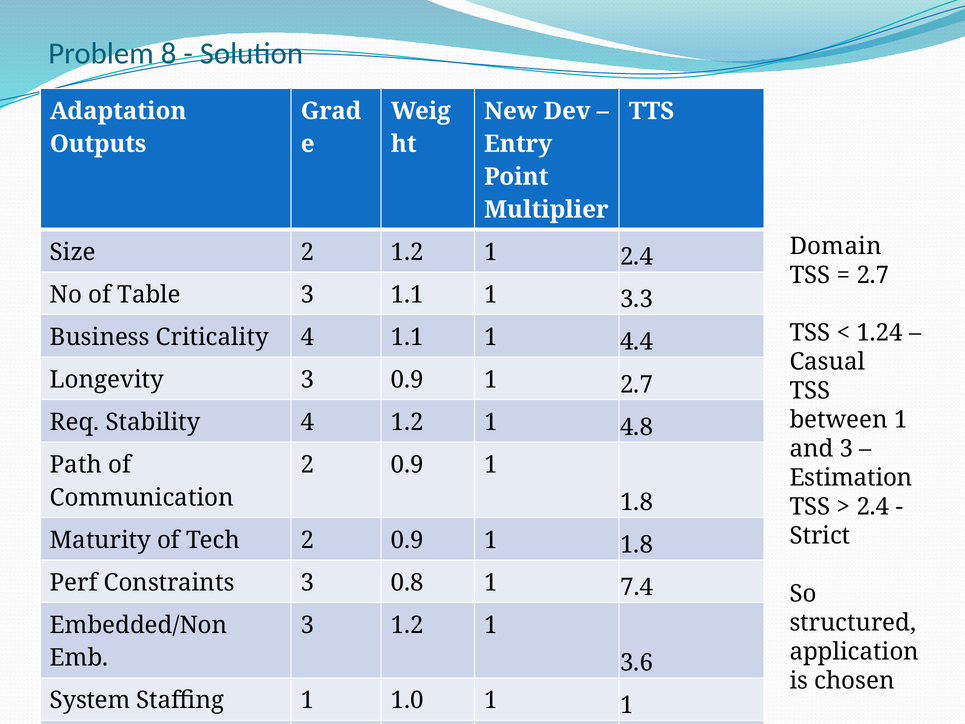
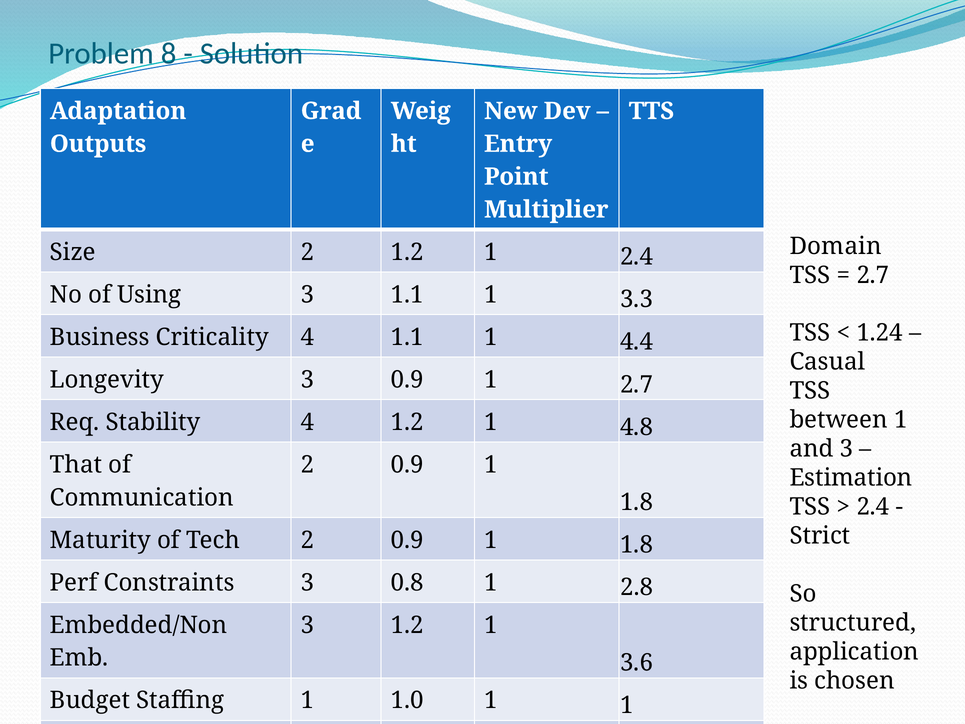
Table: Table -> Using (149, 295)
Path: Path -> That (76, 465)
7.4: 7.4 -> 2.8 (637, 587)
System: System -> Budget (90, 700)
